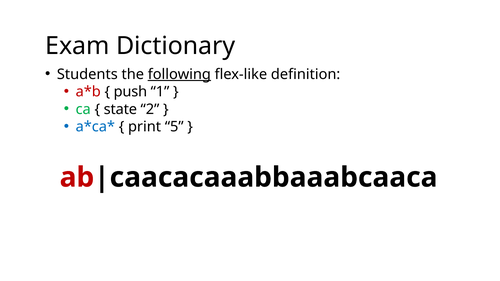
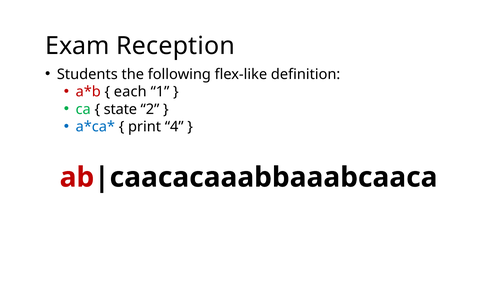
Dictionary: Dictionary -> Reception (176, 46)
following underline: present -> none (179, 74)
push: push -> each (130, 92)
5: 5 -> 4 (174, 127)
